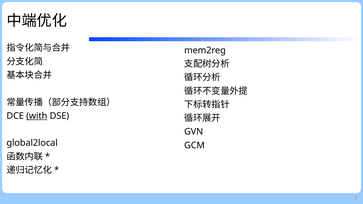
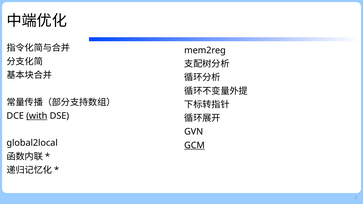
GCM underline: none -> present (195, 145)
